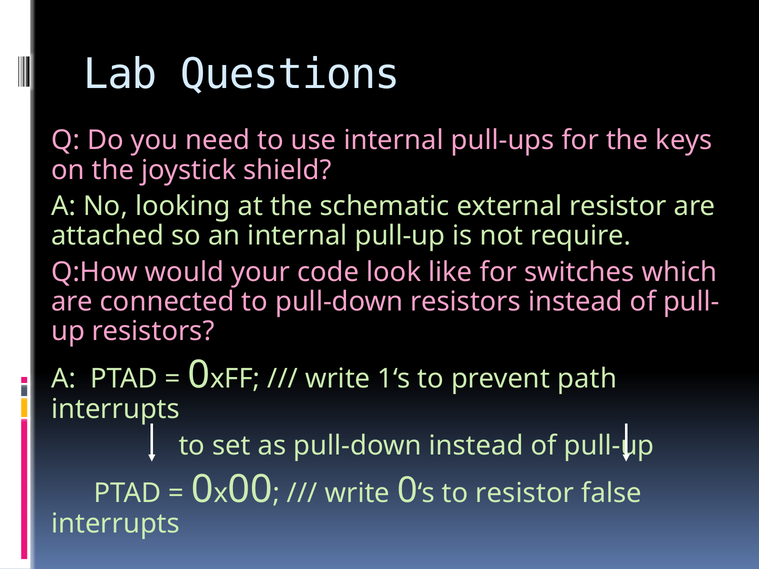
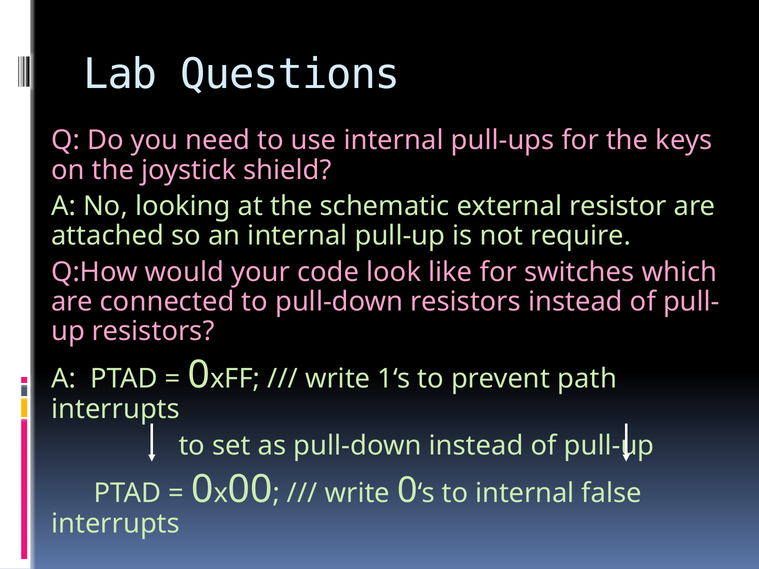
to resistor: resistor -> internal (525, 494)
